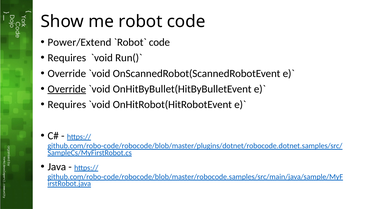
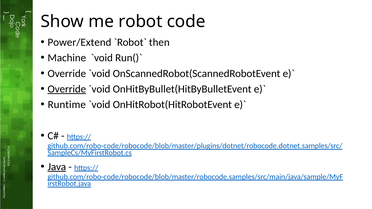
code: code -> then (159, 42)
Requires: Requires -> Machine (67, 58)
Requires: Requires -> Runtime (67, 105)
Java underline: none -> present (57, 167)
